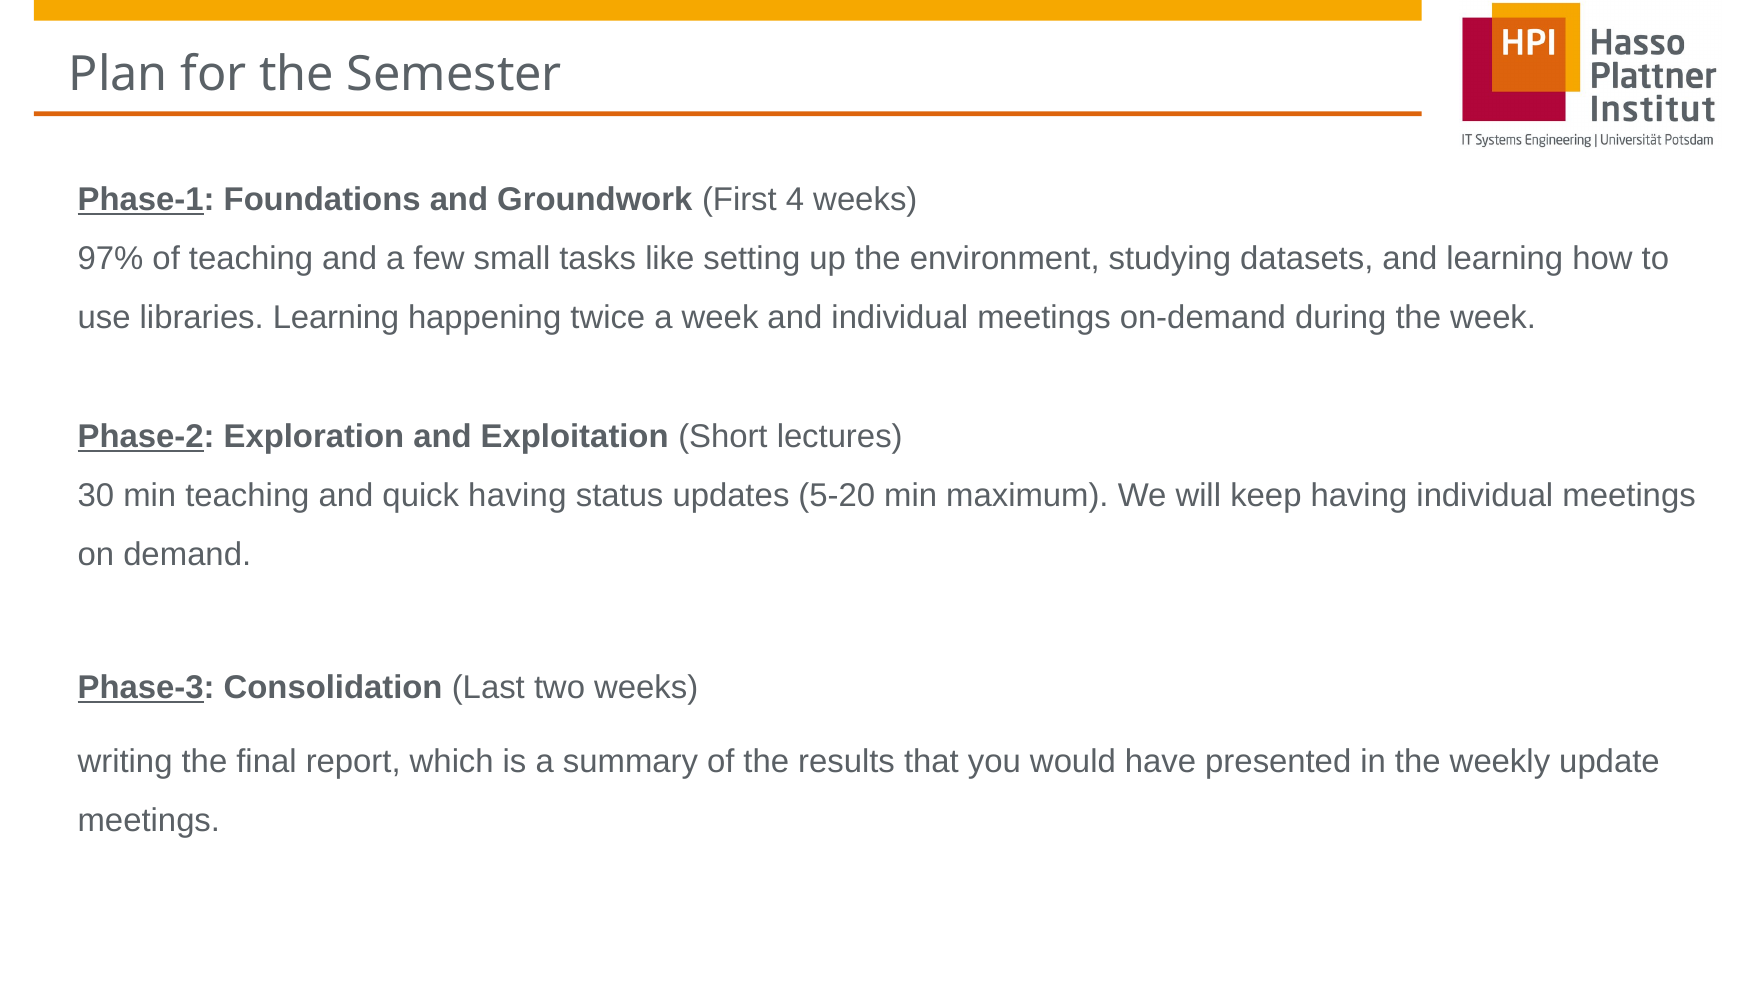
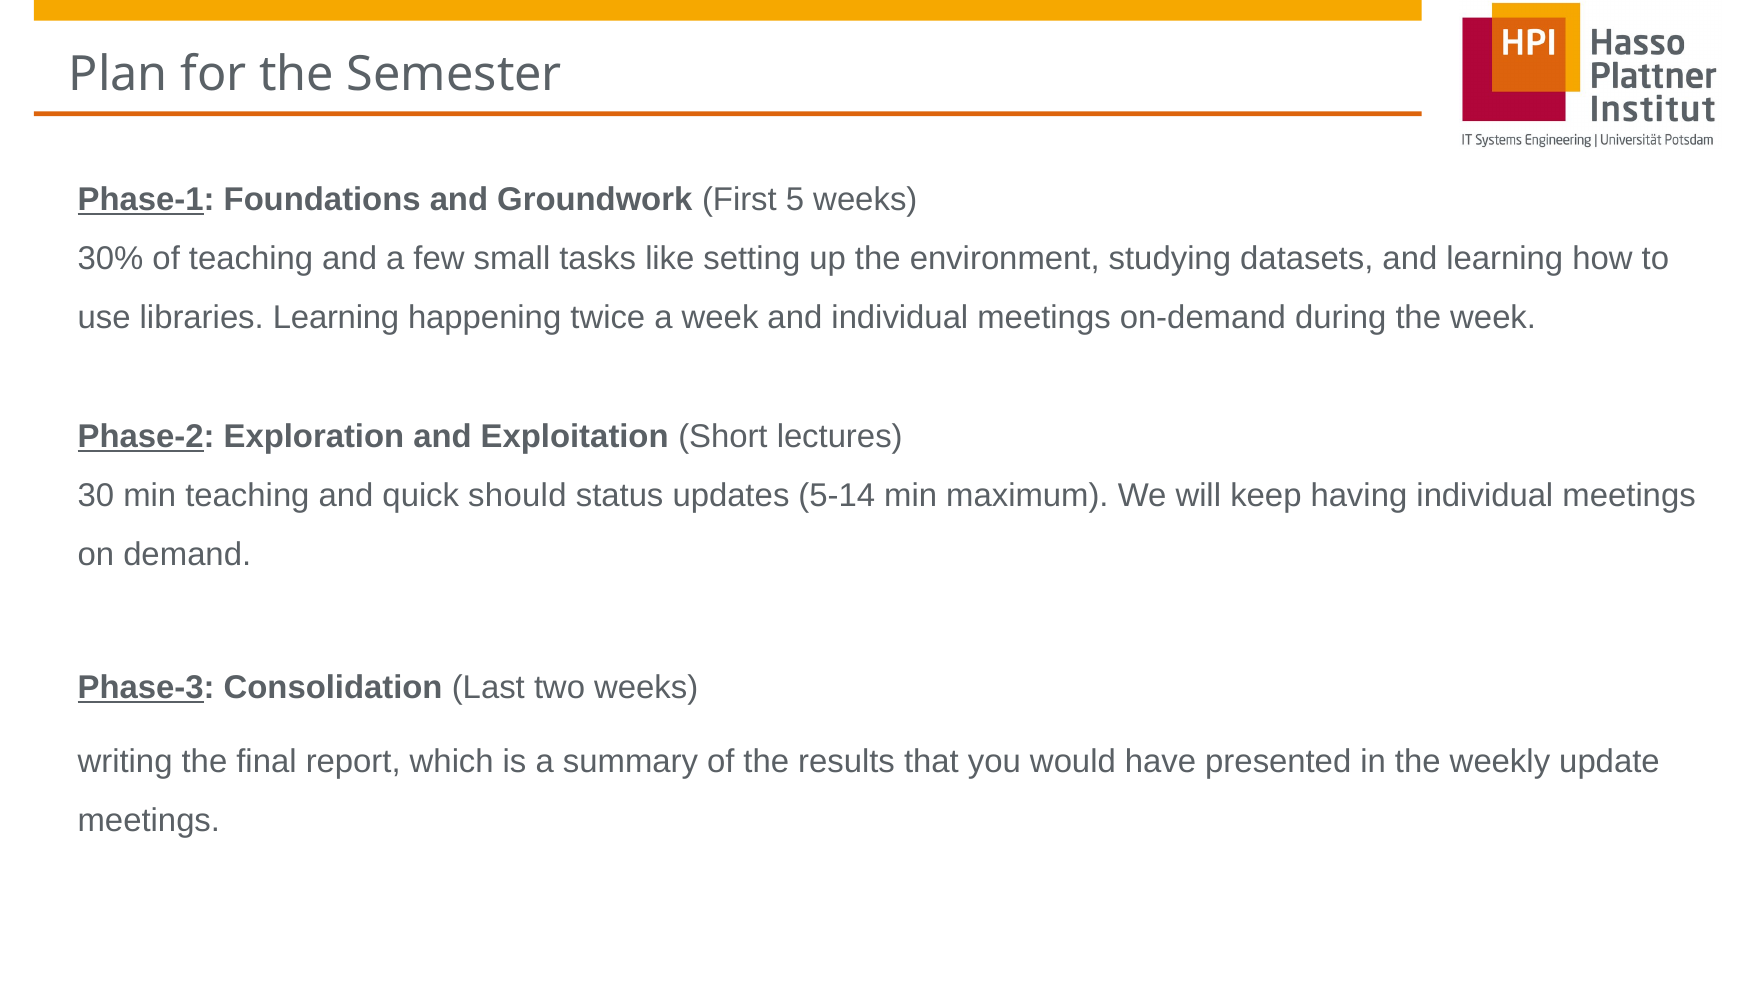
4: 4 -> 5 (795, 200)
97%: 97% -> 30% (111, 259)
quick having: having -> should (517, 495)
5-20: 5-20 -> 5-14 (837, 495)
